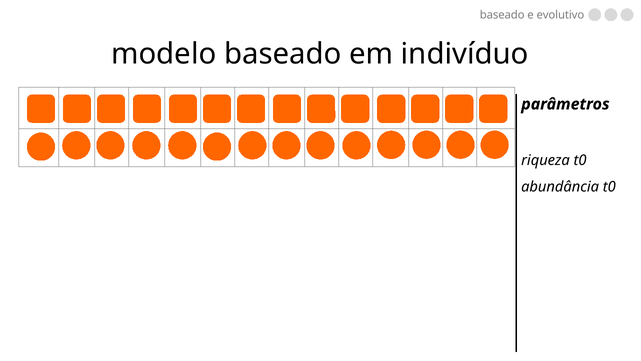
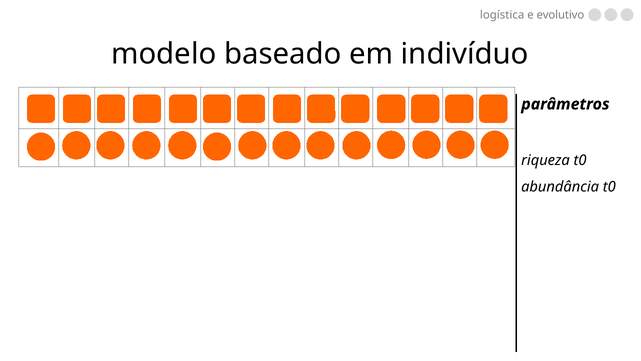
baseado: baseado -> logística (502, 15)
